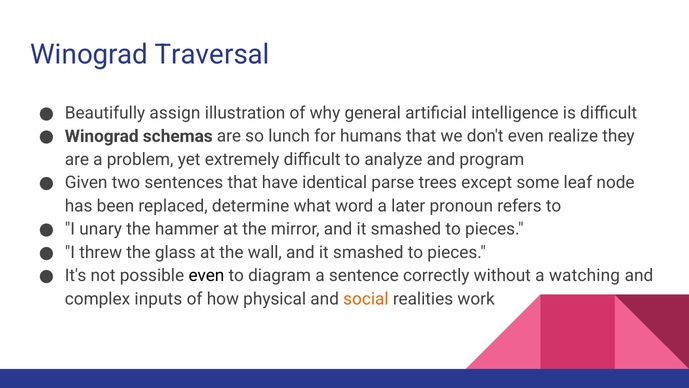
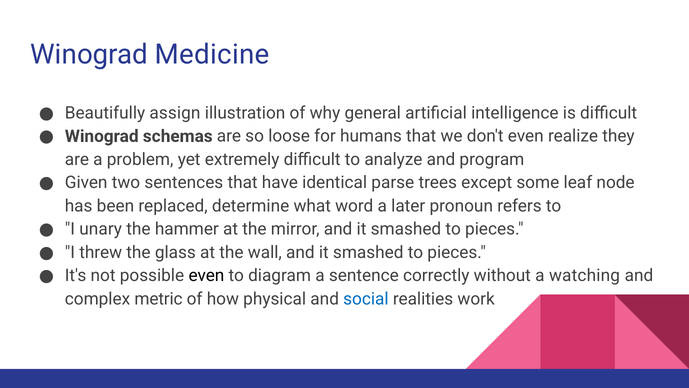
Traversal: Traversal -> Medicine (212, 54)
lunch: lunch -> loose (289, 136)
inputs: inputs -> metric (159, 299)
social colour: orange -> blue (366, 299)
